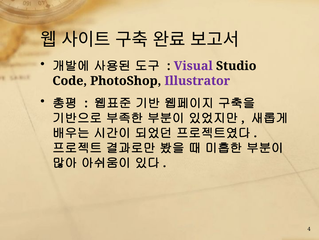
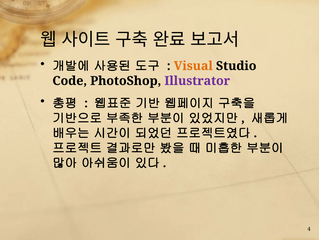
Visual colour: purple -> orange (193, 66)
